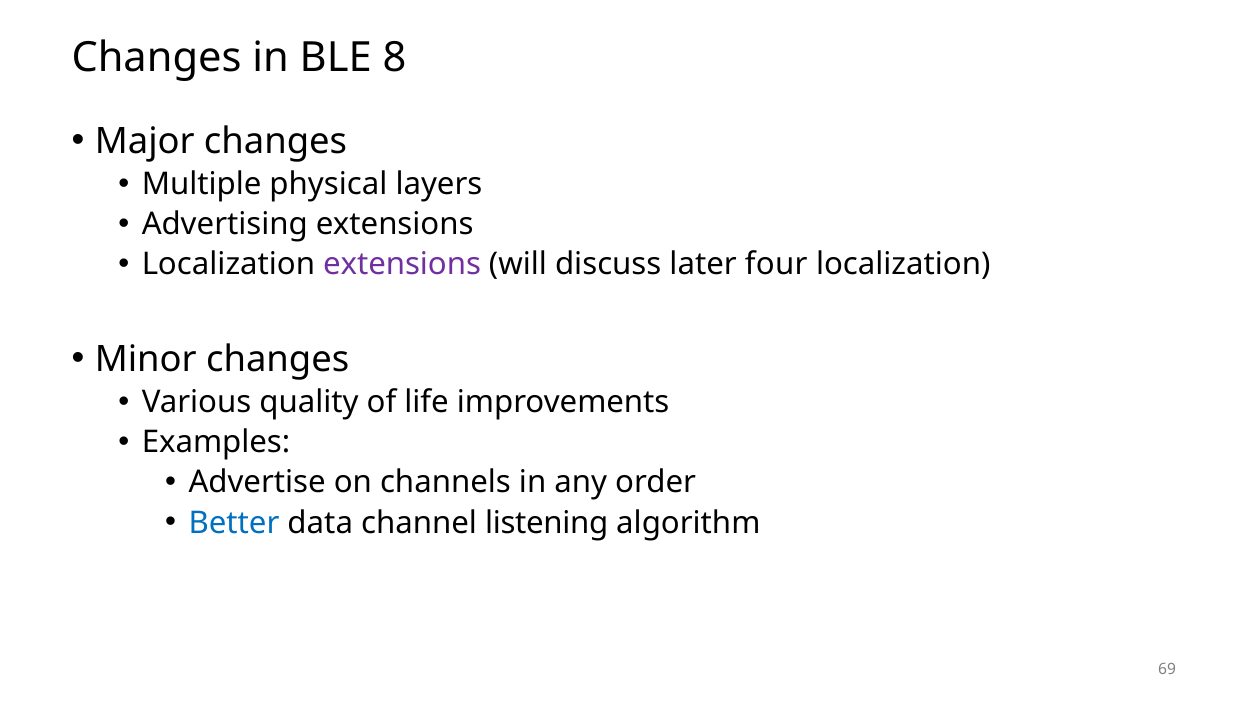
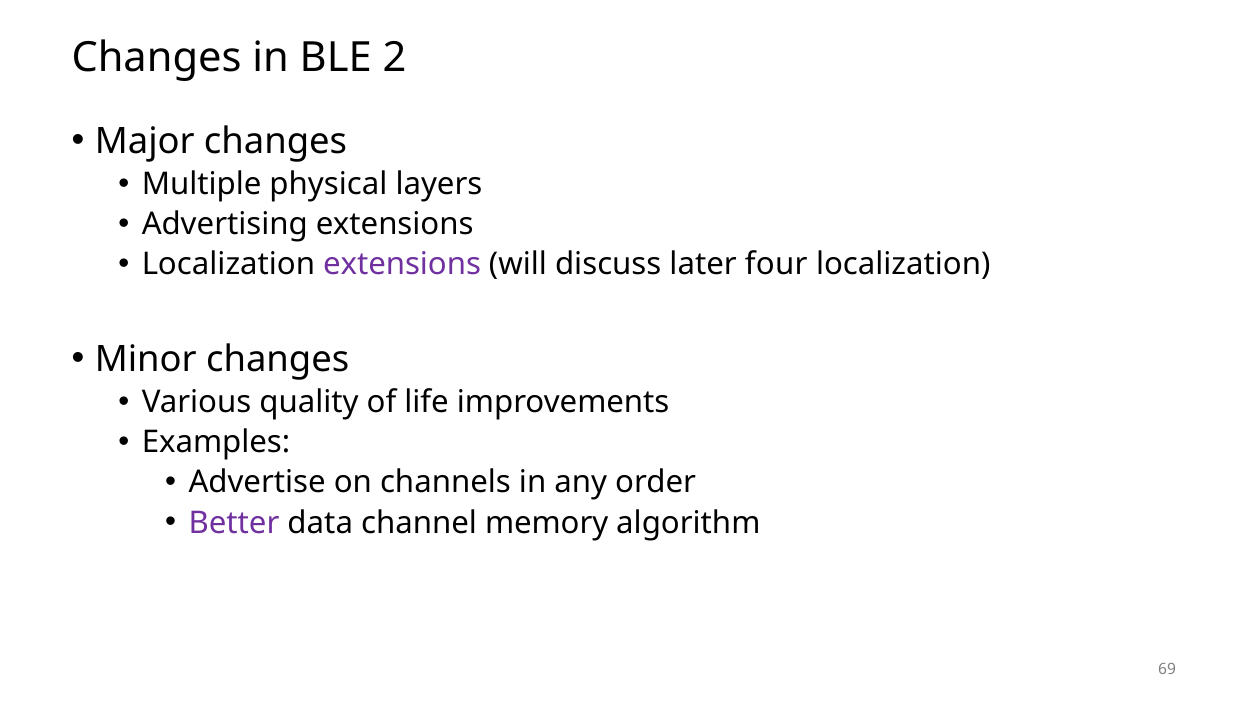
8: 8 -> 2 (394, 58)
Better colour: blue -> purple (234, 523)
listening: listening -> memory (547, 523)
